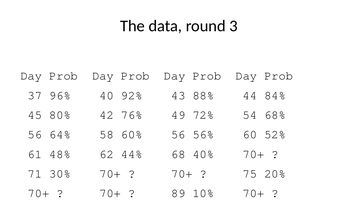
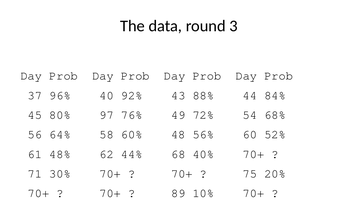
42: 42 -> 97 (107, 115)
60% 56: 56 -> 48 (178, 135)
